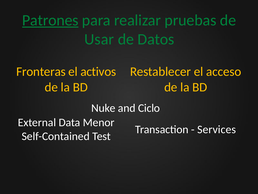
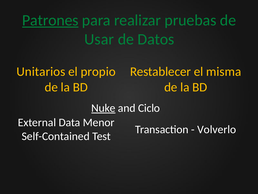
Fronteras: Fronteras -> Unitarios (41, 72)
activos: activos -> propio (98, 72)
acceso: acceso -> misma (224, 72)
Nuke underline: none -> present (103, 108)
Services: Services -> Volverlo (217, 129)
